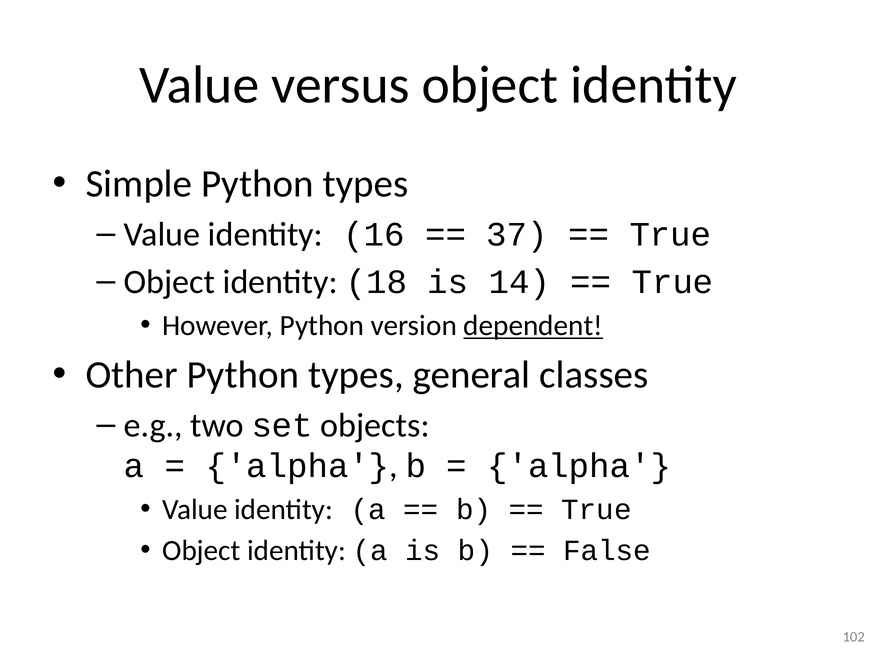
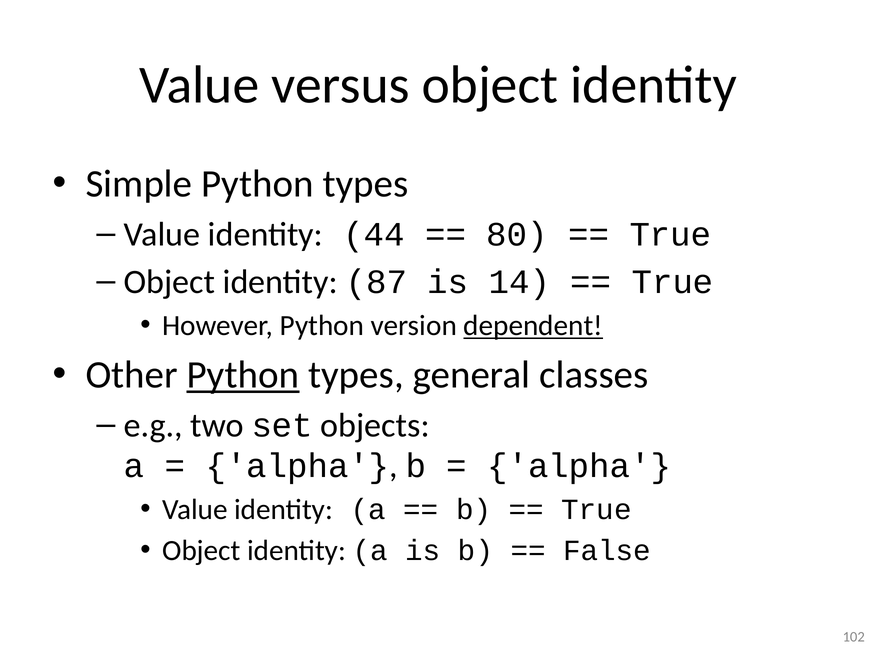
16: 16 -> 44 (374, 234)
37: 37 -> 80 (517, 234)
18: 18 -> 87 (376, 282)
Python underline: none -> present (243, 375)
